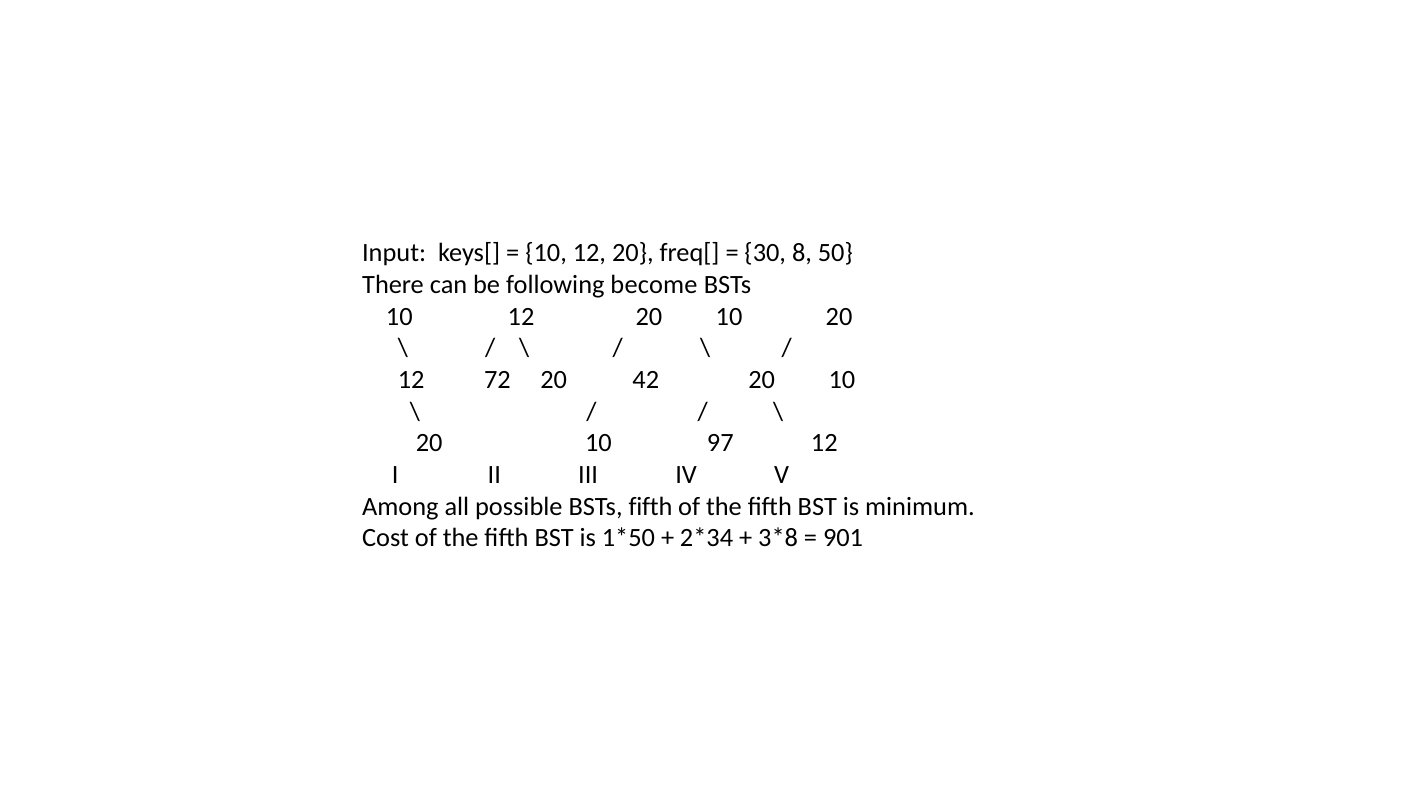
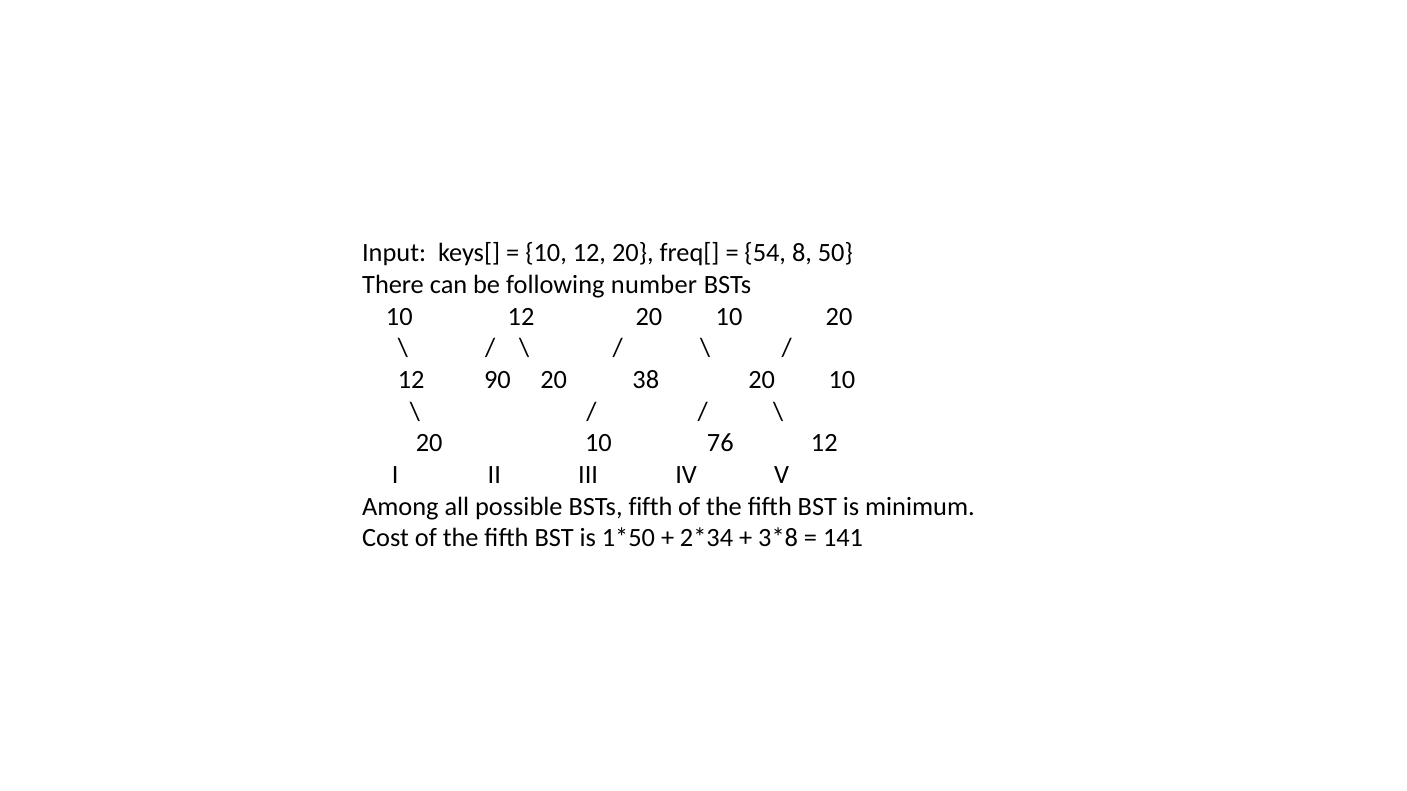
30: 30 -> 54 (765, 253)
become: become -> number (654, 285)
72: 72 -> 90 (497, 380)
42: 42 -> 38 (646, 380)
97: 97 -> 76 (720, 443)
901: 901 -> 141 (843, 538)
